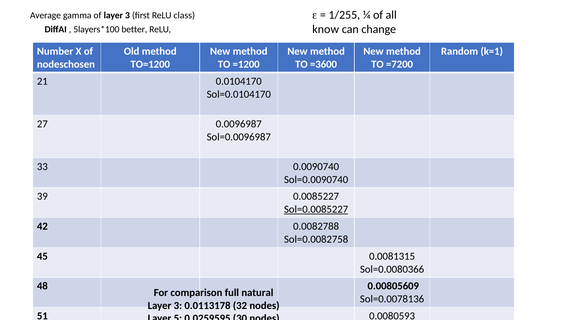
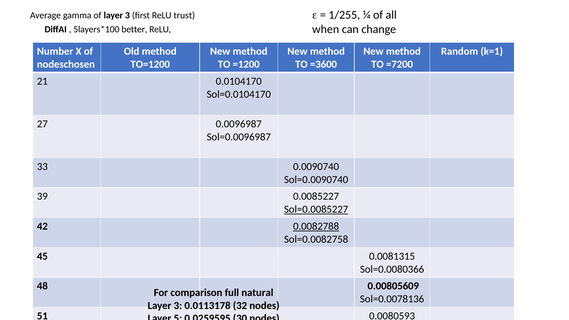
class: class -> trust (184, 15)
know: know -> when (326, 29)
0.0082788 underline: none -> present (316, 226)
